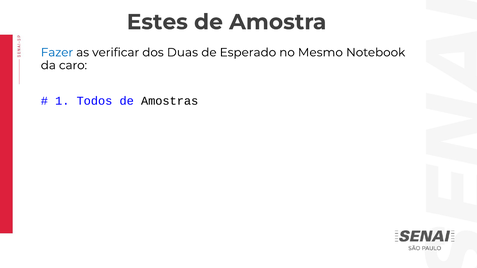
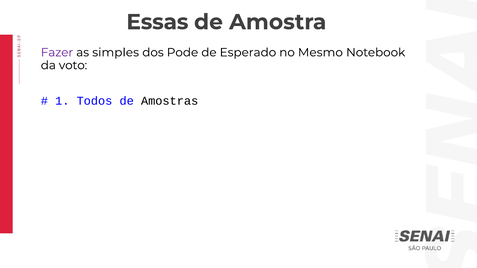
Estes: Estes -> Essas (157, 22)
Fazer colour: blue -> purple (57, 52)
verificar: verificar -> simples (116, 52)
Duas: Duas -> Pode (182, 52)
caro: caro -> voto (73, 65)
